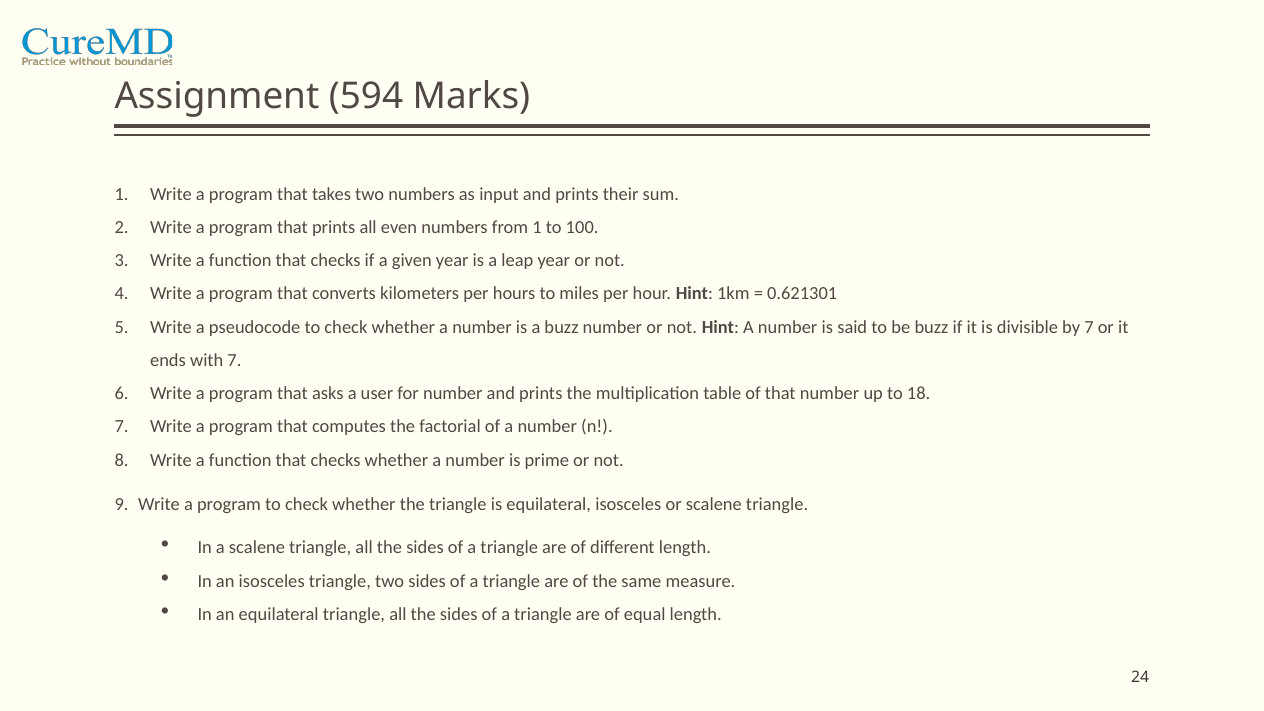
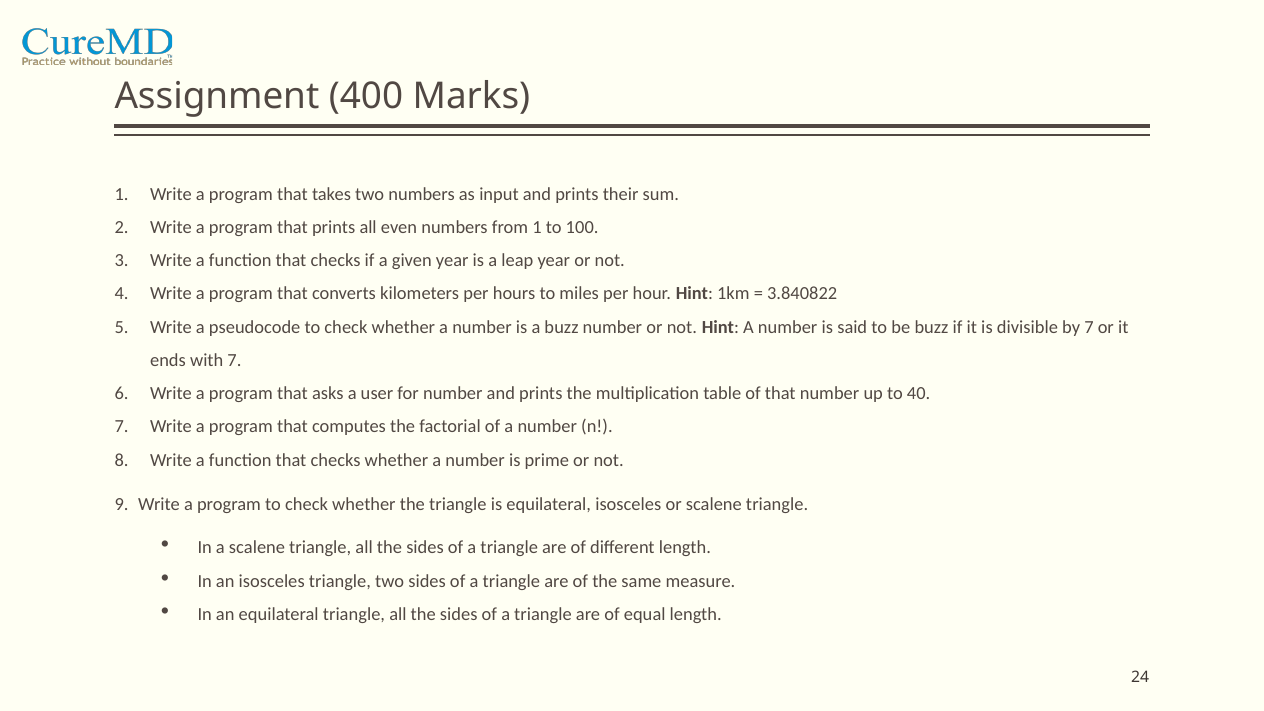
594: 594 -> 400 (366, 97)
0.621301: 0.621301 -> 3.840822 (802, 294)
18: 18 -> 40 (919, 394)
